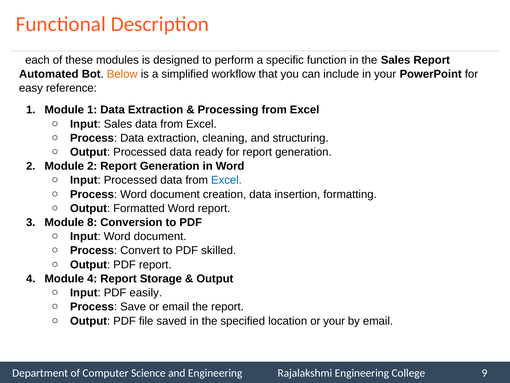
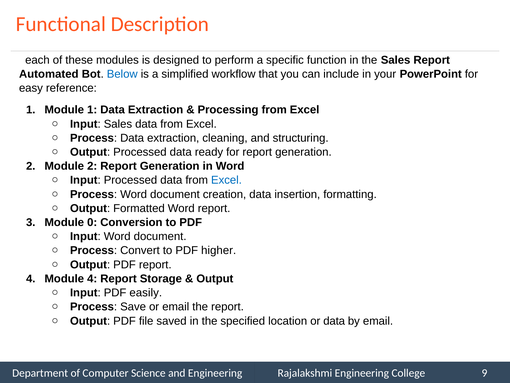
Below colour: orange -> blue (122, 74)
8: 8 -> 0 (92, 222)
skilled: skilled -> higher (219, 250)
or your: your -> data (334, 321)
